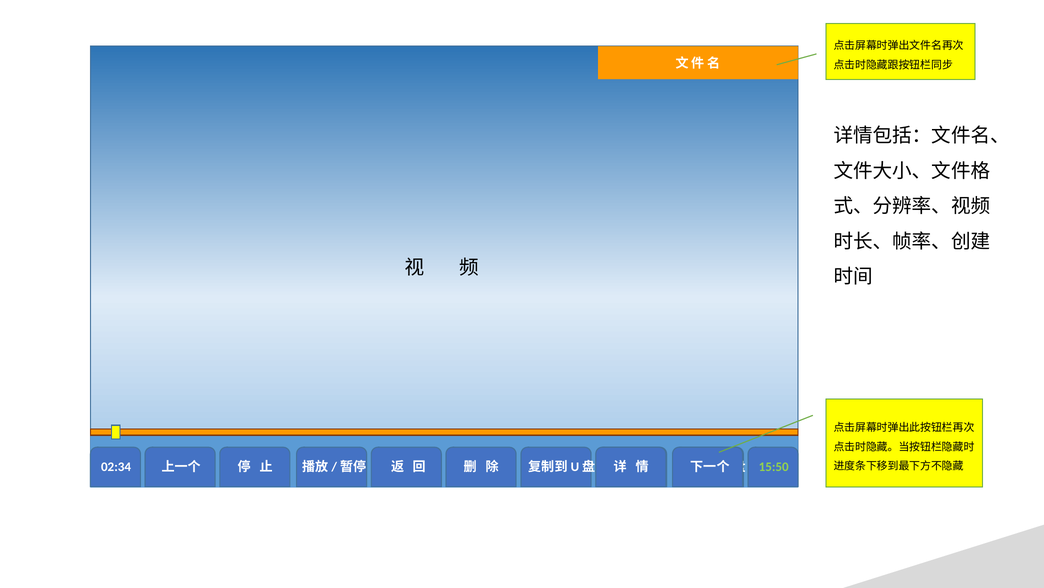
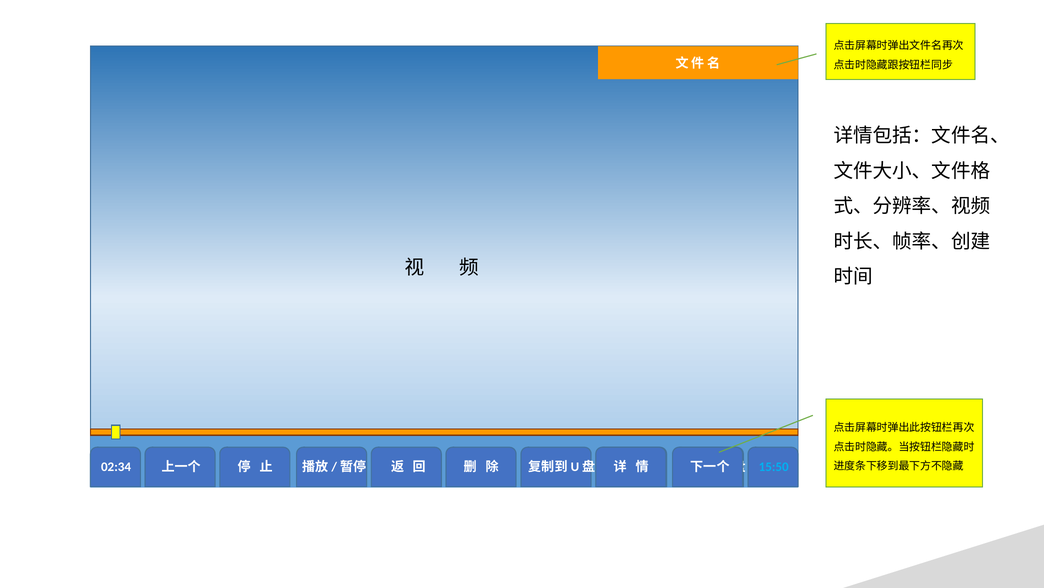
15:50 colour: light green -> light blue (774, 467)
